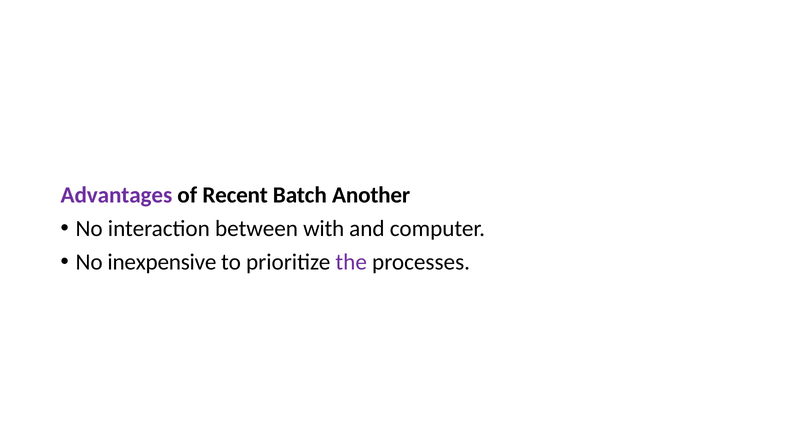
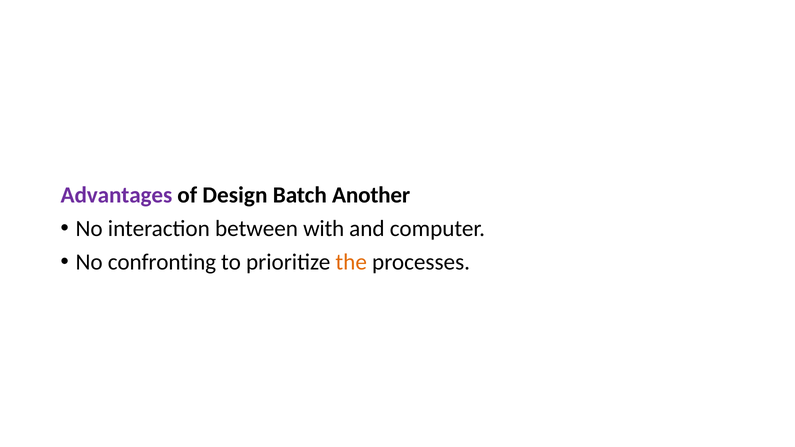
Recent: Recent -> Design (235, 195)
inexpensive: inexpensive -> confronting (162, 262)
the colour: purple -> orange (351, 262)
